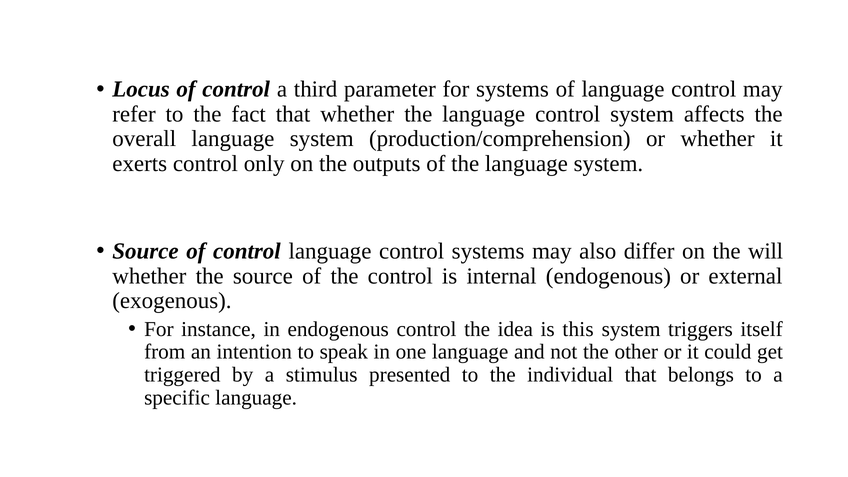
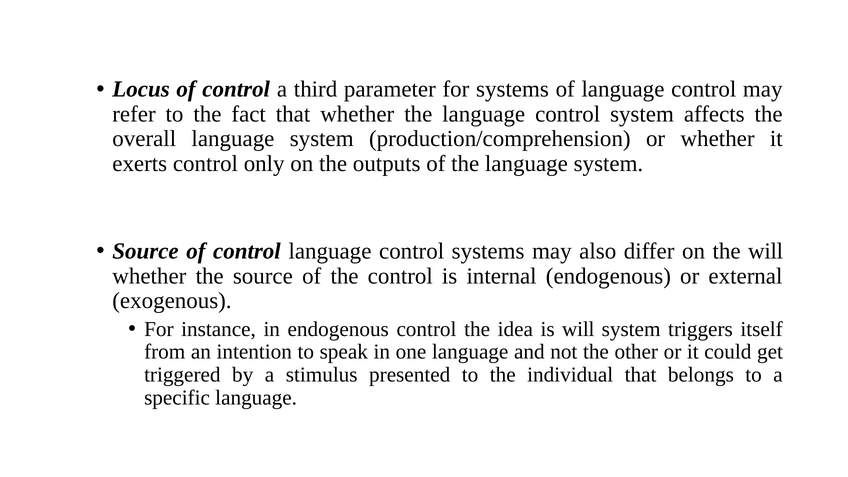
is this: this -> will (578, 329)
